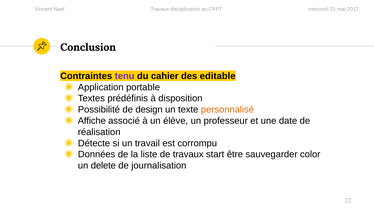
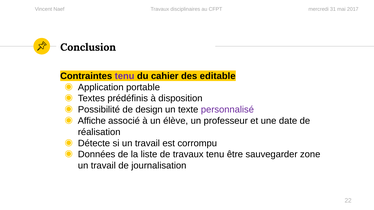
personnalisé colour: orange -> purple (227, 110)
travaux start: start -> tenu (215, 155)
color: color -> zone (310, 155)
delete: delete -> travail (103, 166)
